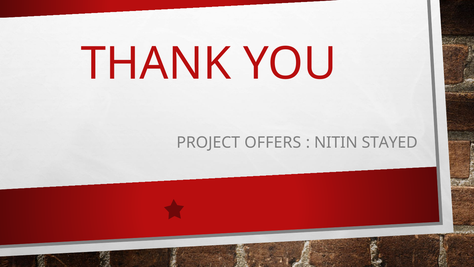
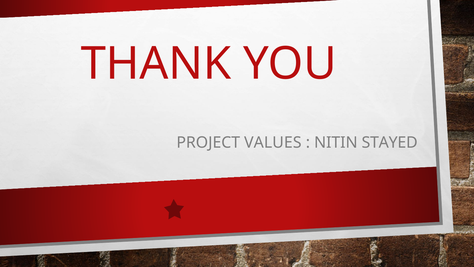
OFFERS: OFFERS -> VALUES (273, 143)
